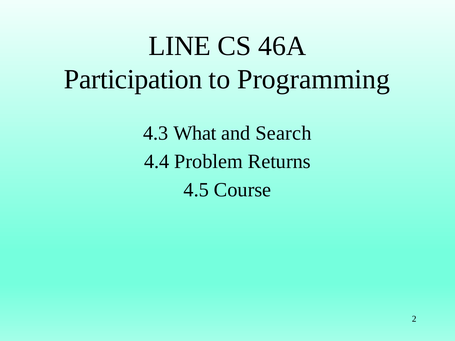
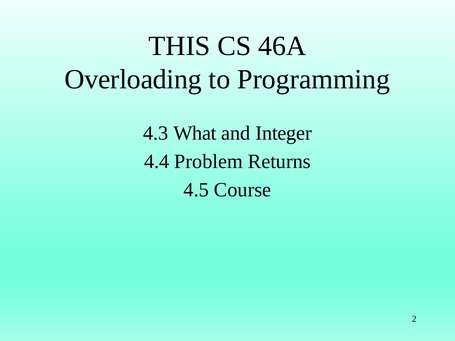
LINE: LINE -> THIS (180, 46)
Participation: Participation -> Overloading (133, 79)
Search: Search -> Integer (284, 133)
